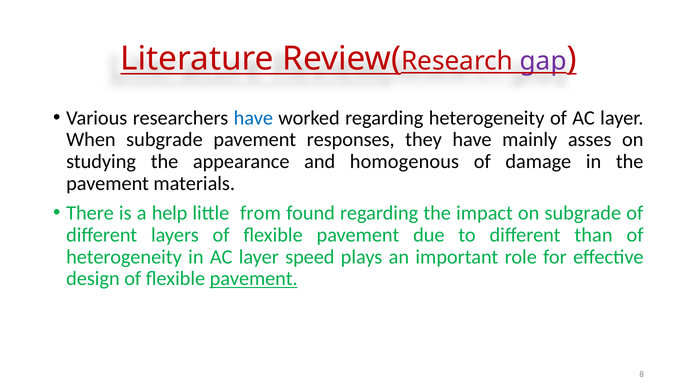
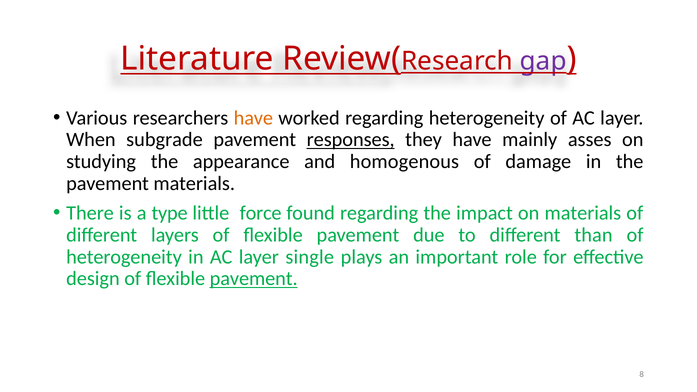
have colour: blue -> orange (253, 118)
responses underline: none -> present (351, 140)
help: help -> type (170, 213)
from: from -> force (261, 213)
on subgrade: subgrade -> materials (583, 213)
speed: speed -> single (310, 257)
